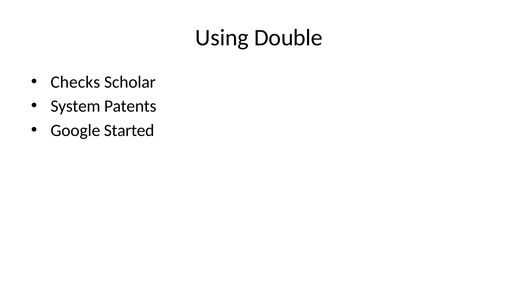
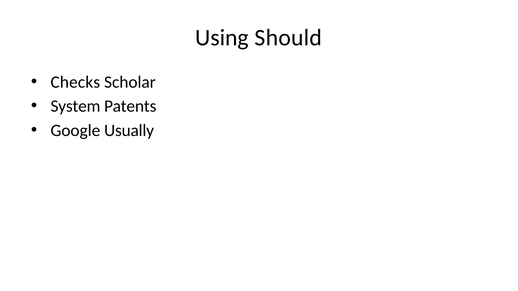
Double: Double -> Should (288, 38)
Started: Started -> Usually (129, 130)
